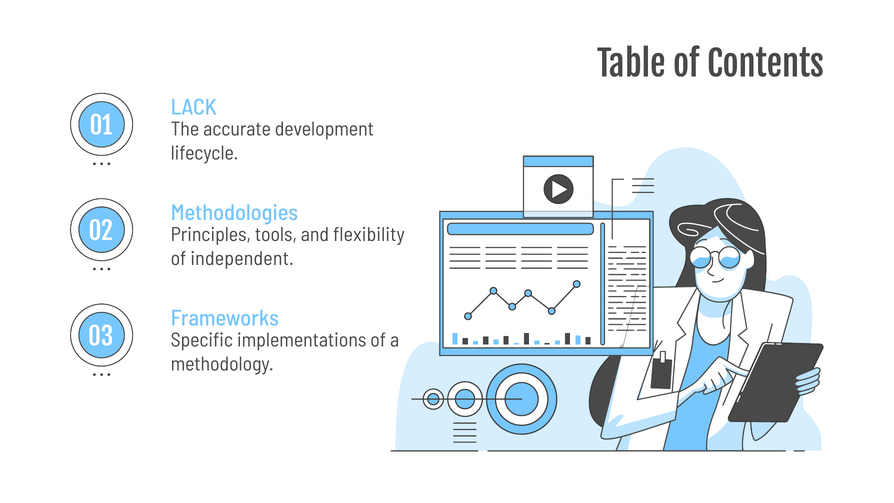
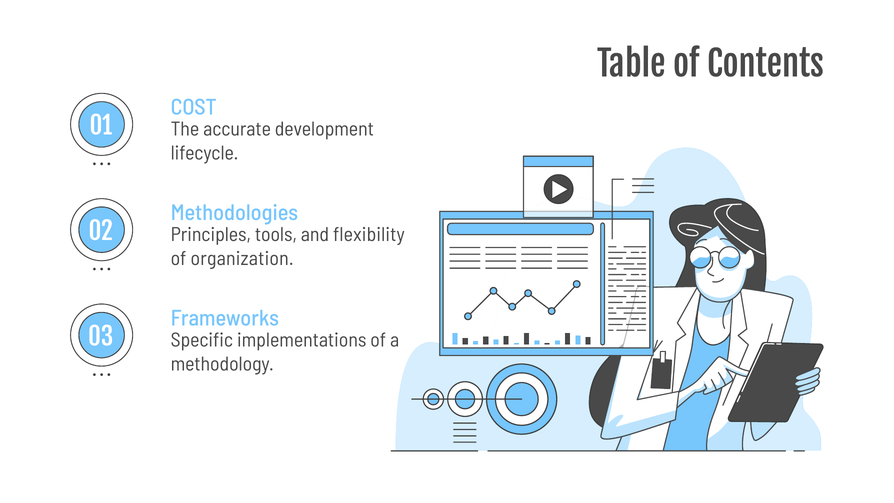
LACK: LACK -> COST (194, 107)
independent: independent -> organization (242, 259)
